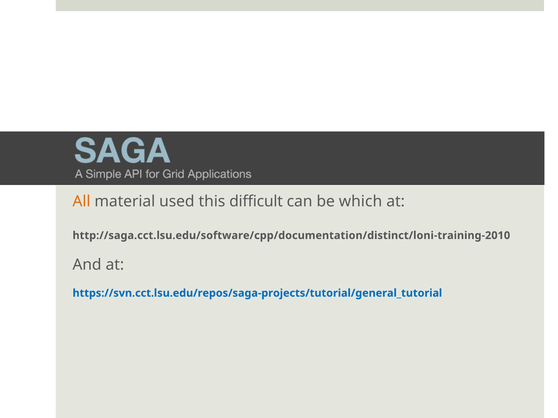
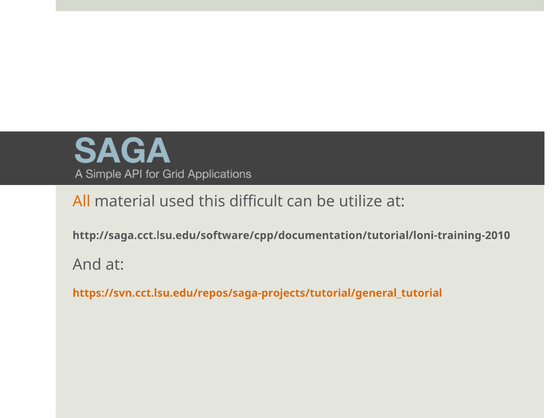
which: which -> utilize (361, 202)
http://saga.cct.lsu.edu/software/cpp/documentation/distinct/loni-training-2010: http://saga.cct.lsu.edu/software/cpp/documentation/distinct/loni-training-2010 -> http://saga.cct.lsu.edu/software/cpp/documentation/tutorial/loni-training-2010 (291, 236)
https://svn.cct.lsu.edu/repos/saga-projects/tutorial/general_tutorial colour: blue -> orange (257, 293)
